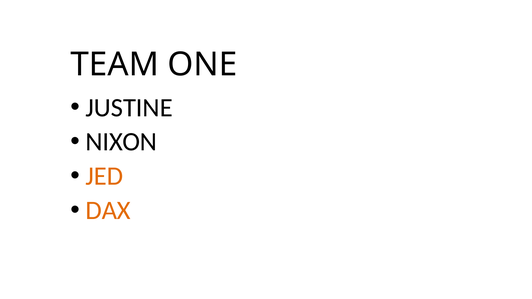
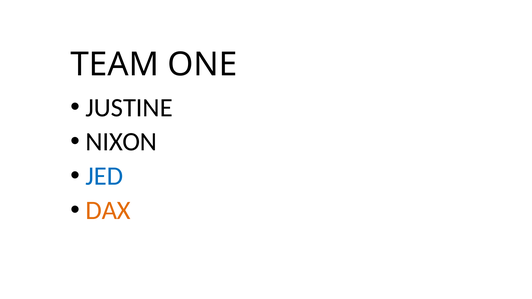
JED colour: orange -> blue (104, 176)
